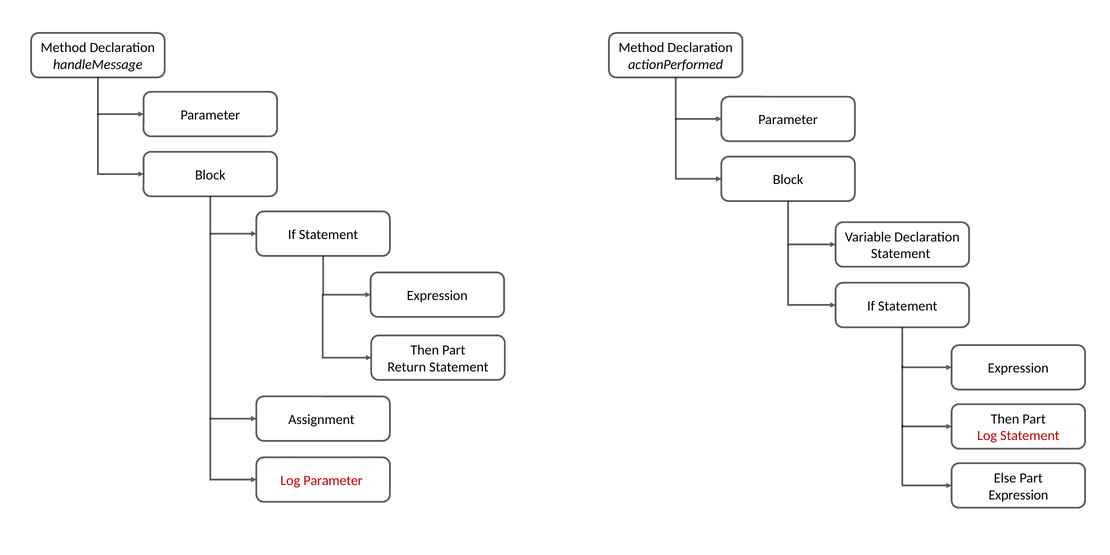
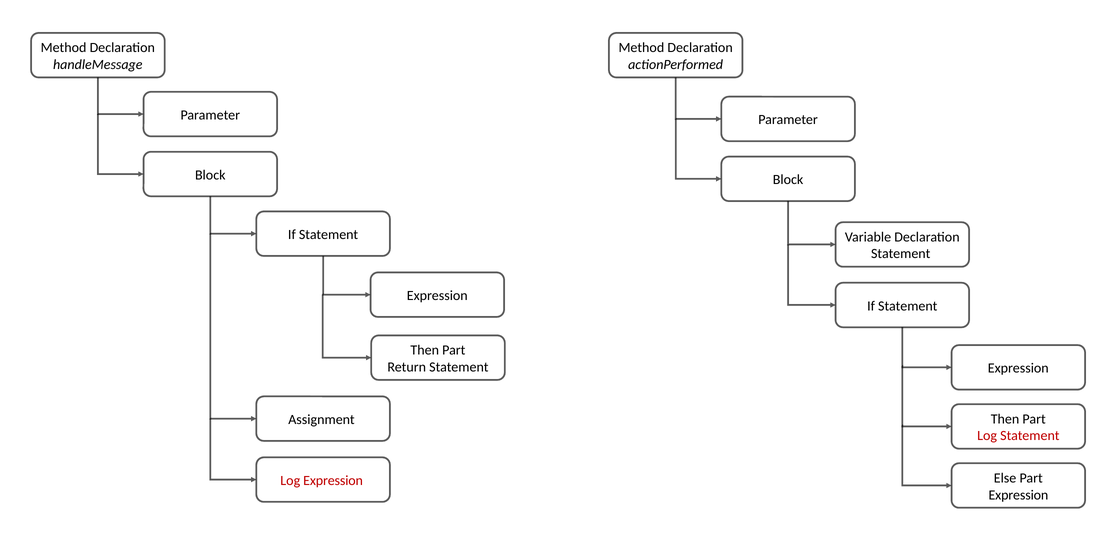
Log Parameter: Parameter -> Expression (333, 481)
